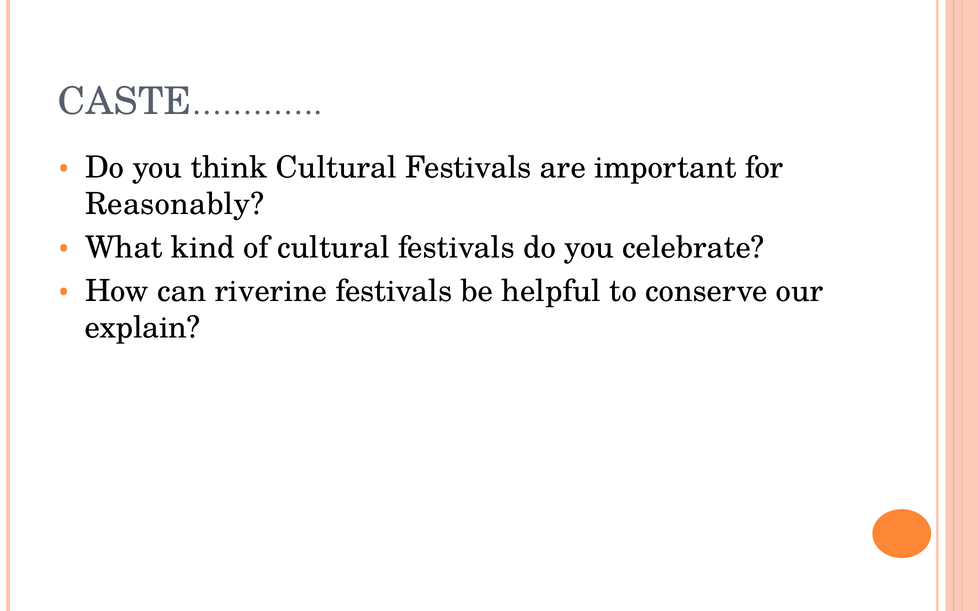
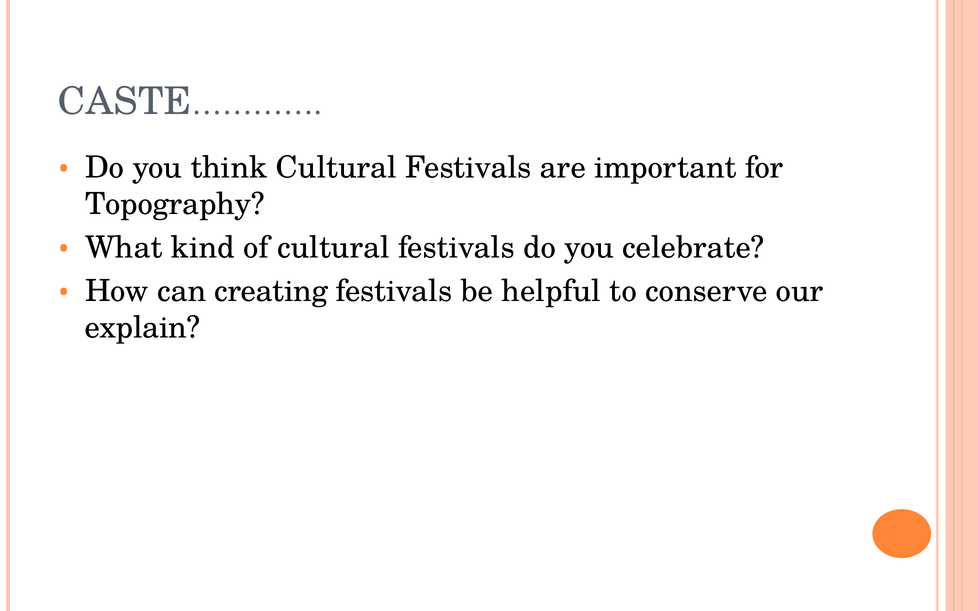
Reasonably: Reasonably -> Topography (175, 204)
riverine: riverine -> creating (271, 291)
